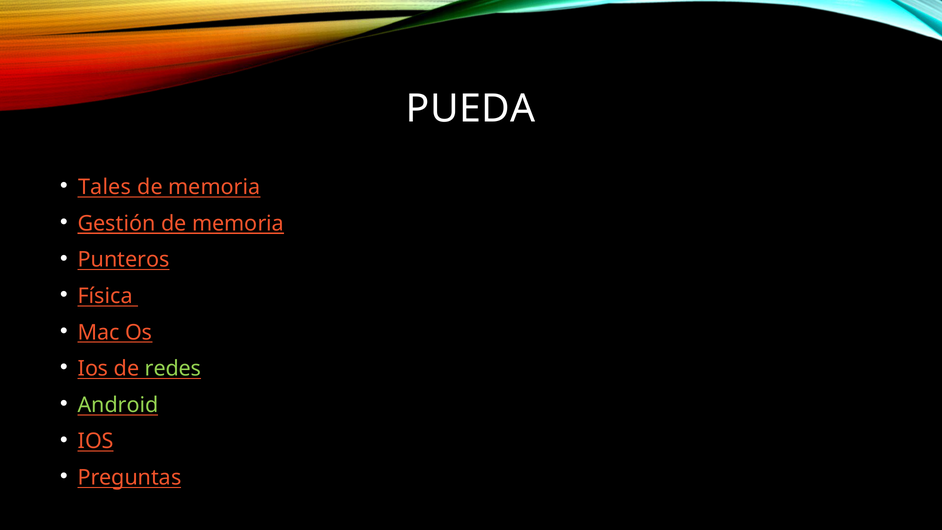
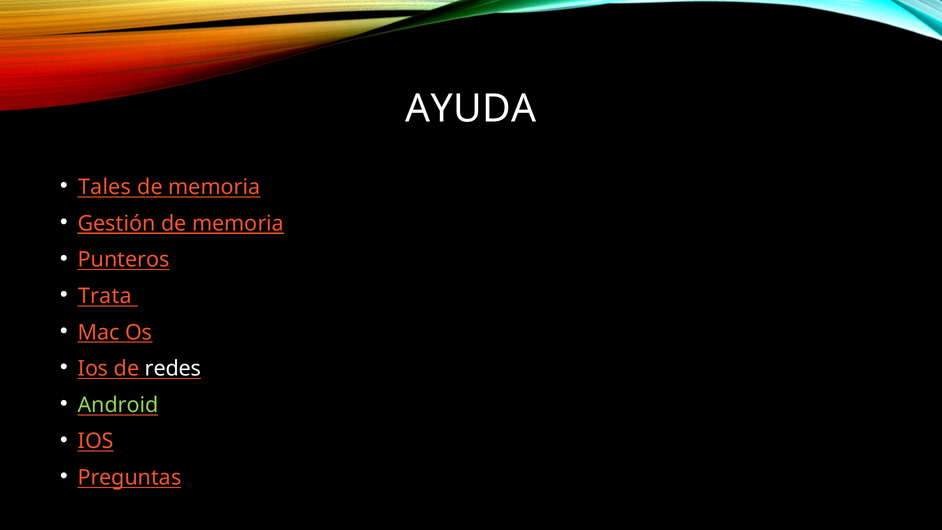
PUEDA: PUEDA -> AYUDA (471, 109)
Física: Física -> Trata (105, 296)
redes colour: light green -> white (173, 369)
